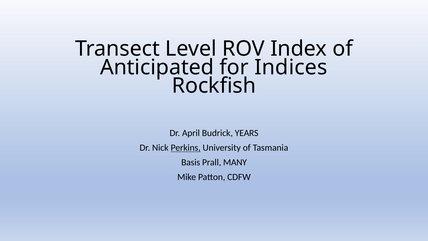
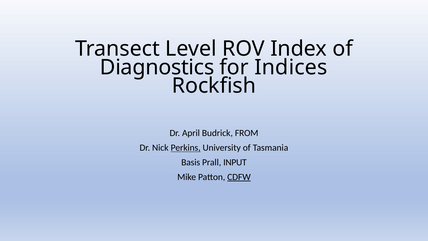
Anticipated: Anticipated -> Diagnostics (157, 67)
YEARS: YEARS -> FROM (247, 133)
MANY: MANY -> INPUT (235, 162)
CDFW underline: none -> present (239, 177)
